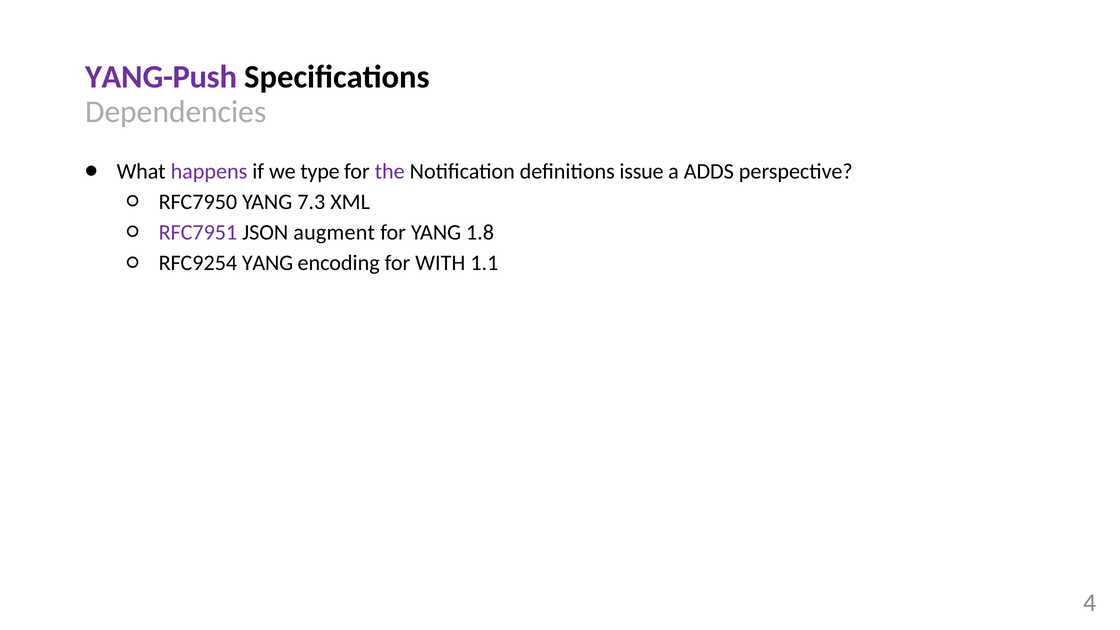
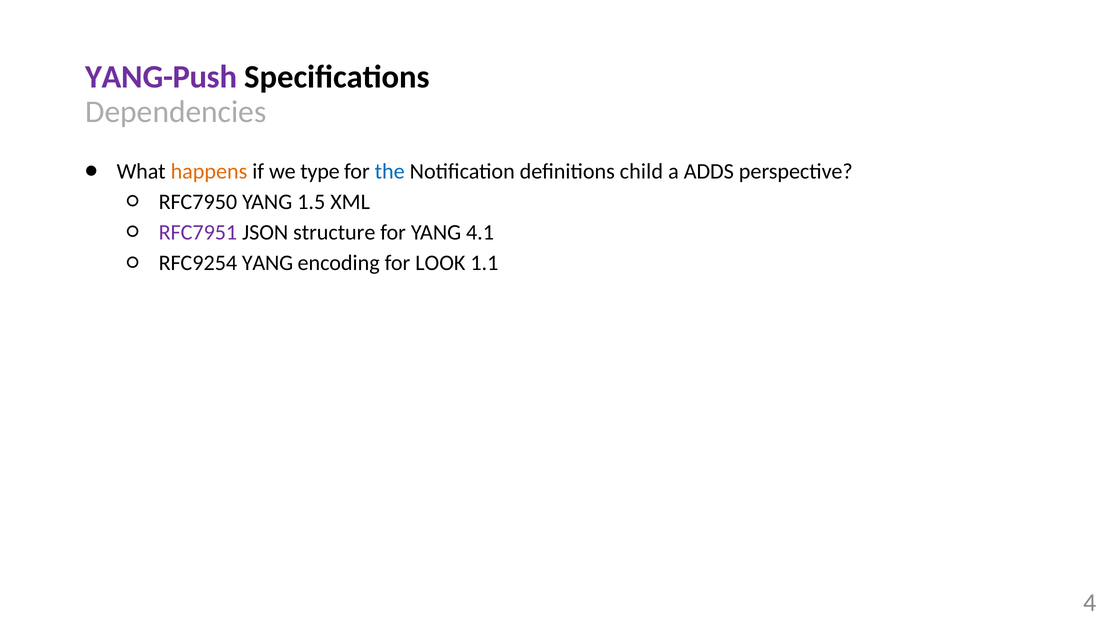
happens colour: purple -> orange (209, 171)
the colour: purple -> blue (390, 171)
issue: issue -> child (641, 171)
7.3: 7.3 -> 1.5 (311, 202)
augment: augment -> structure (334, 233)
1.8: 1.8 -> 4.1 (480, 233)
WITH: WITH -> LOOK (440, 263)
